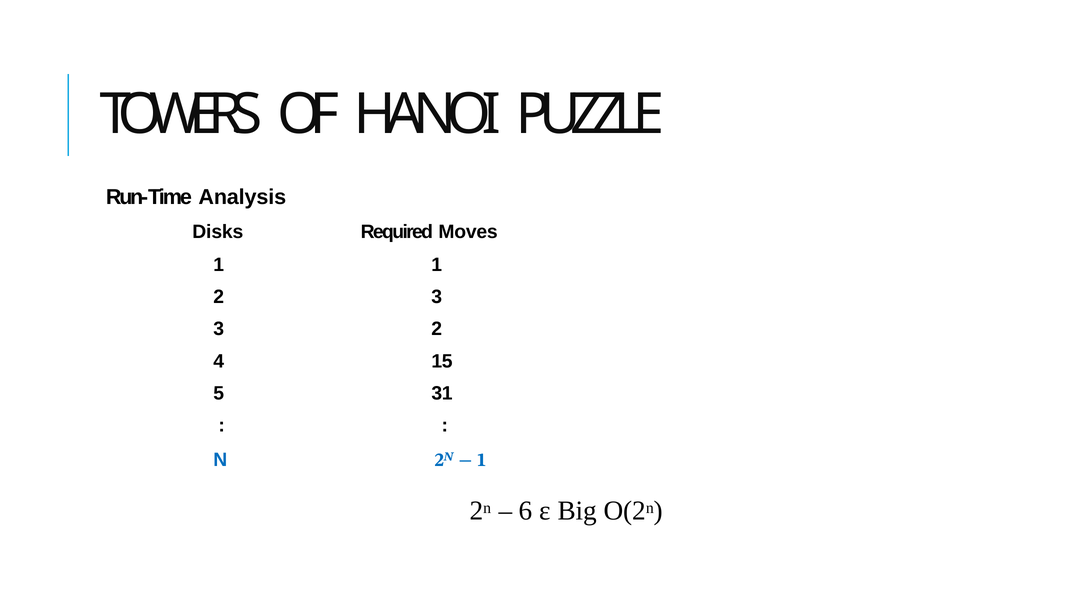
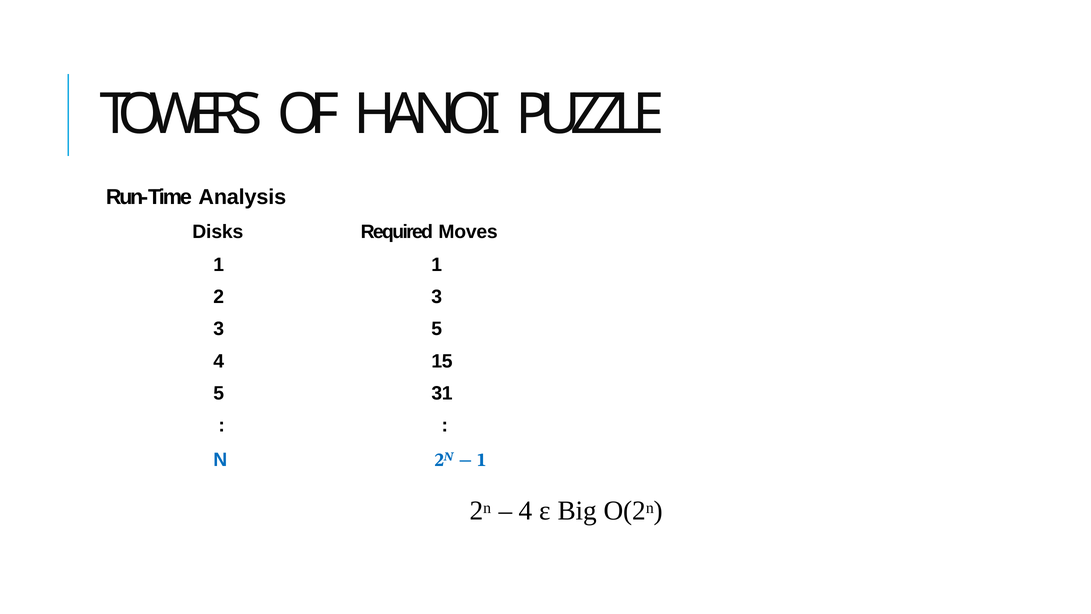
3 2: 2 -> 5 (437, 329)
6: 6 -> 4 (526, 511)
